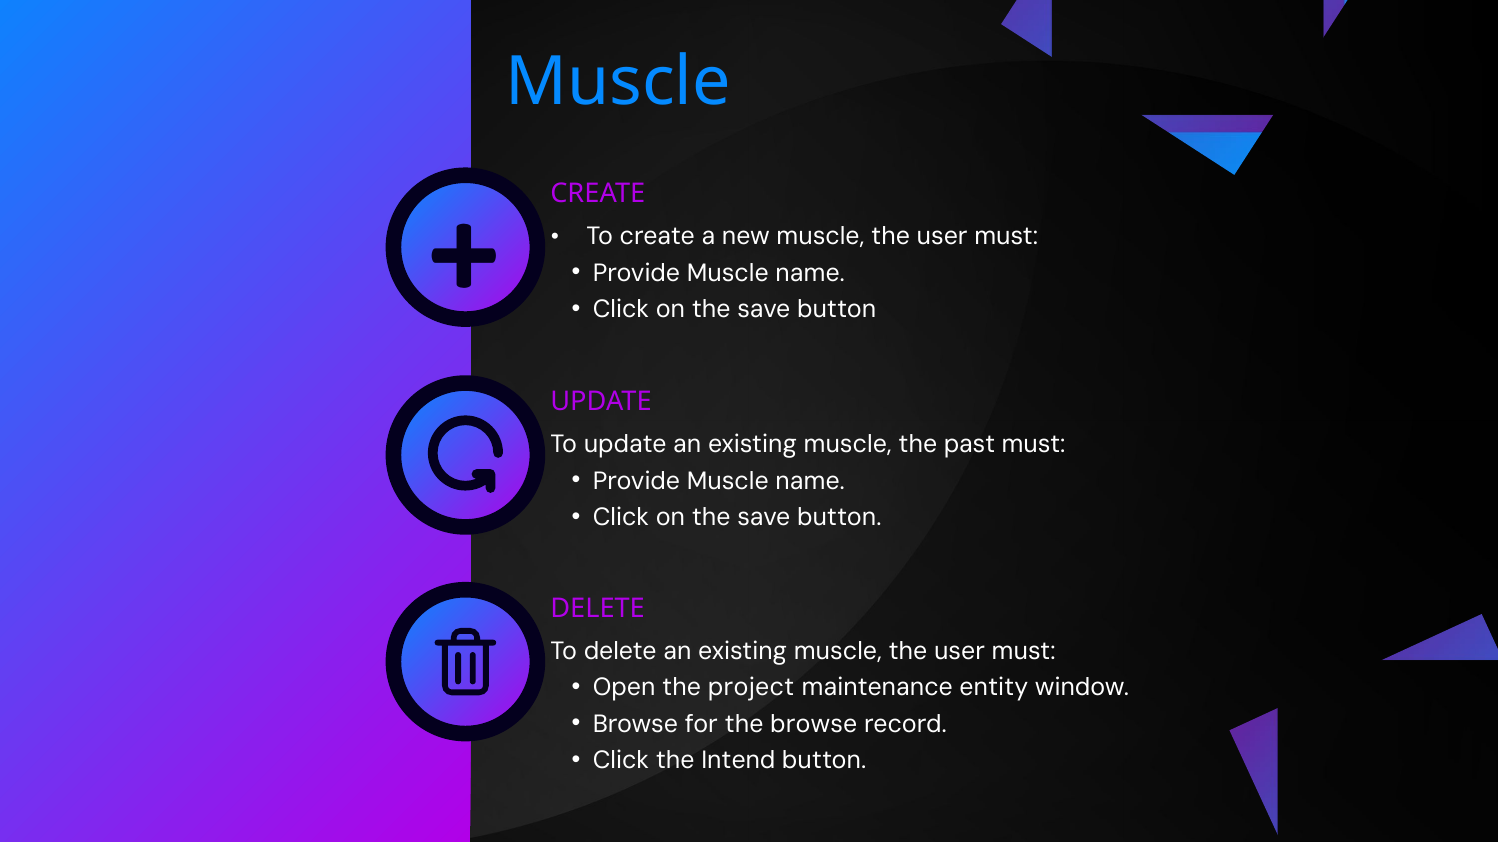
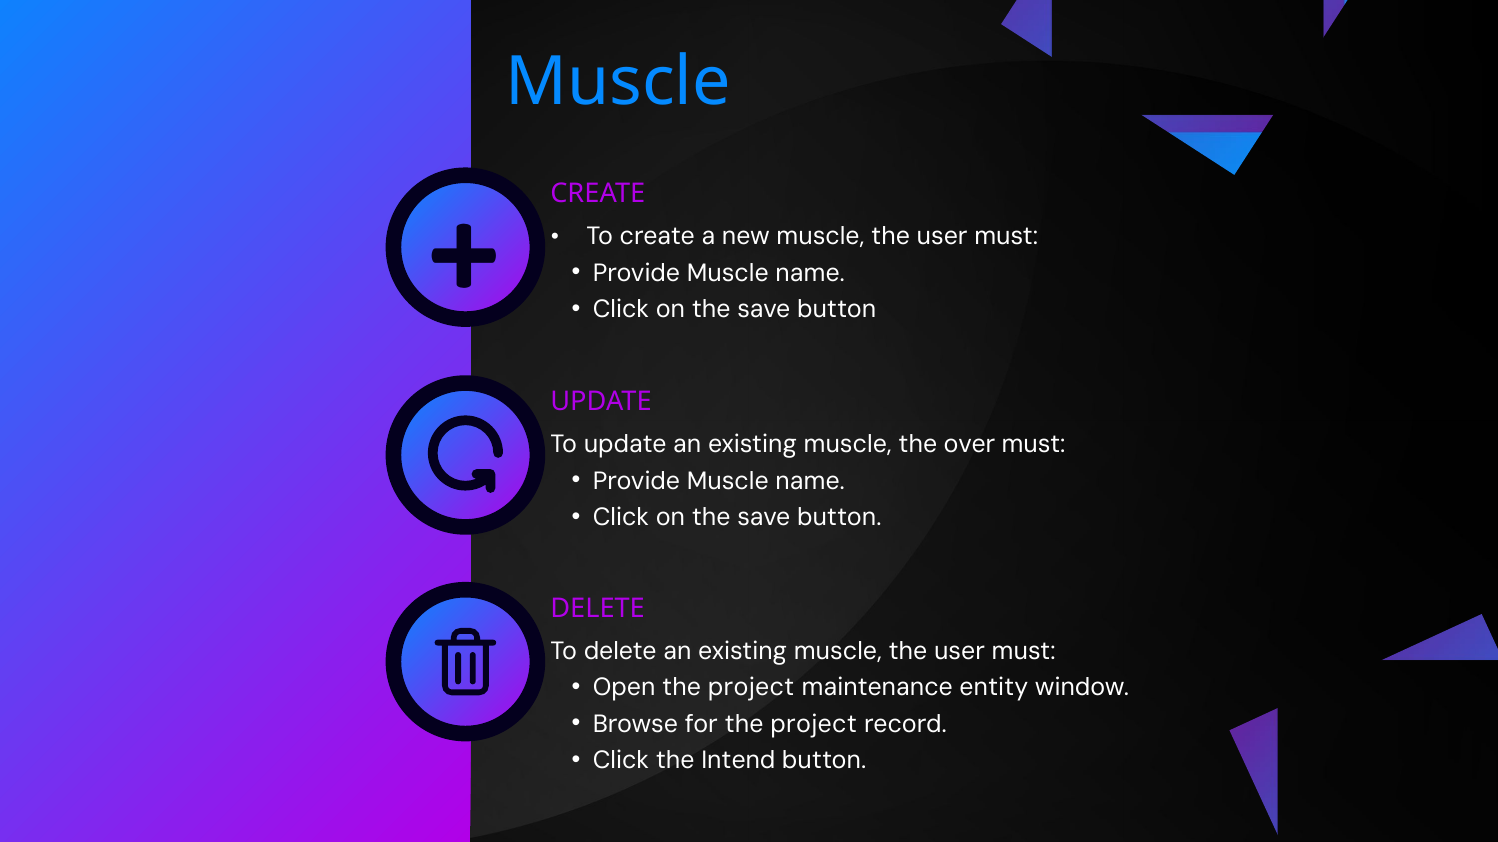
past: past -> over (970, 445)
for the browse: browse -> project (814, 724)
